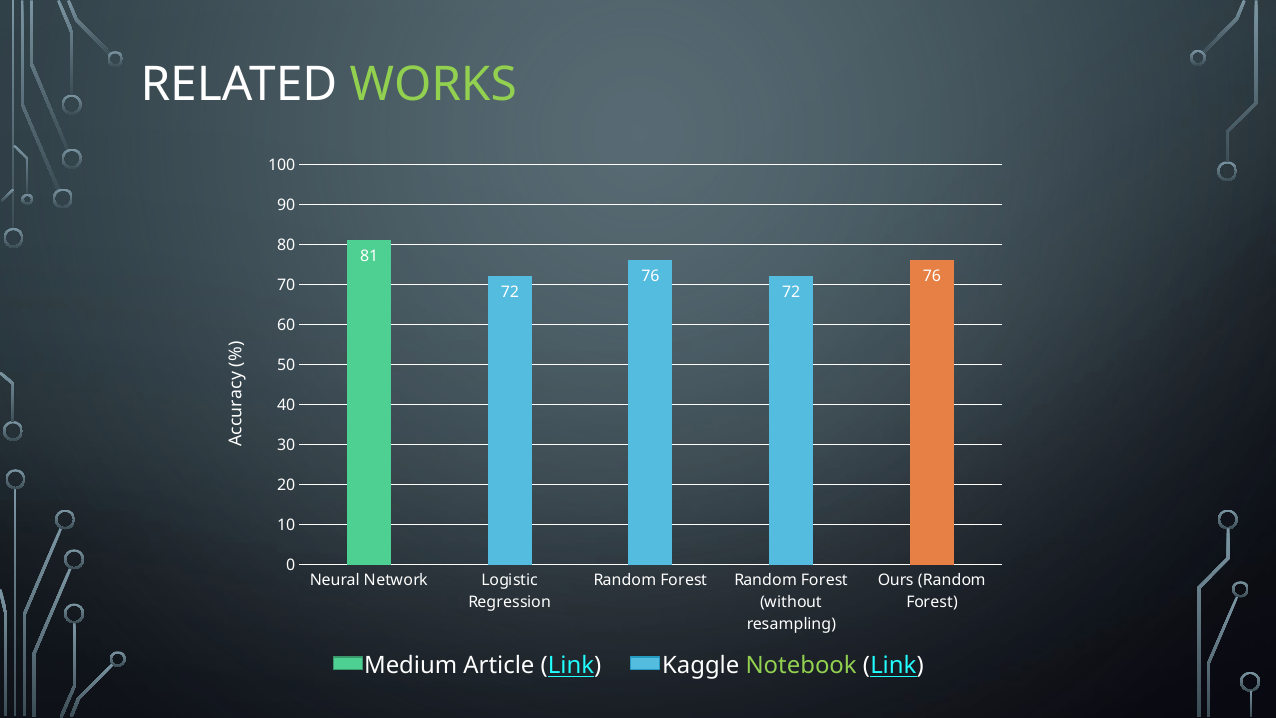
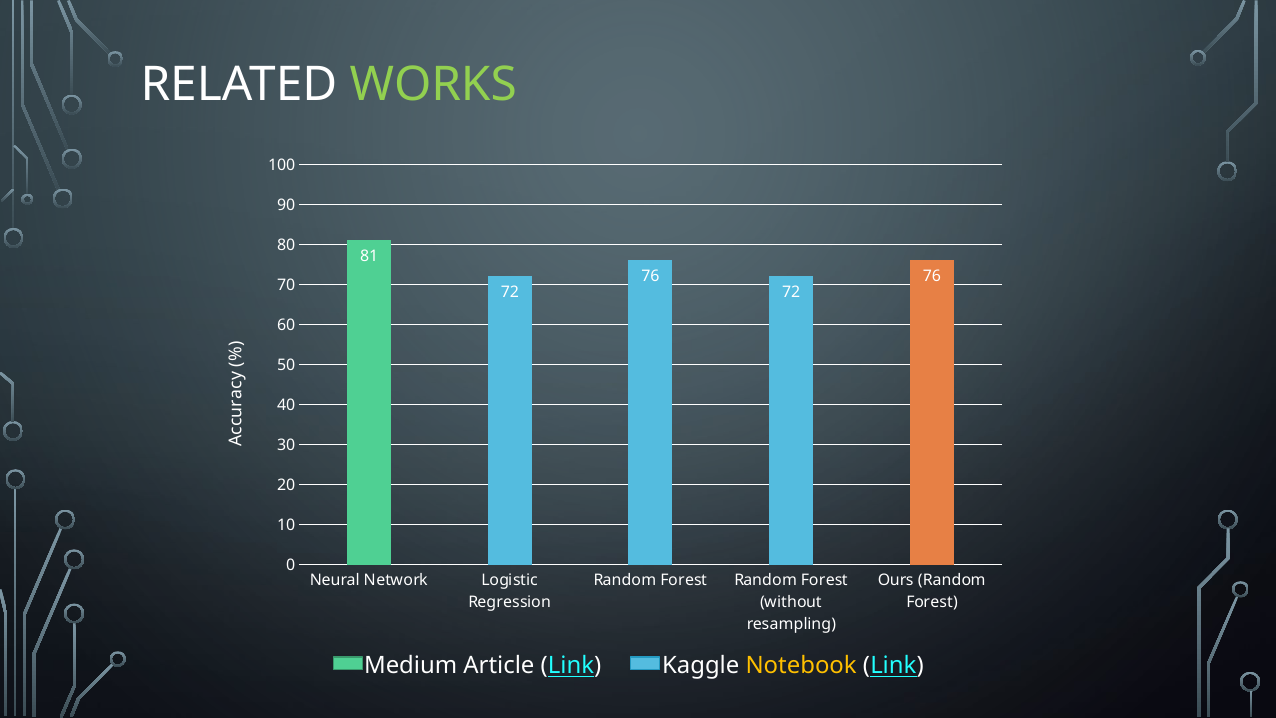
Notebook colour: light green -> yellow (801, 665)
